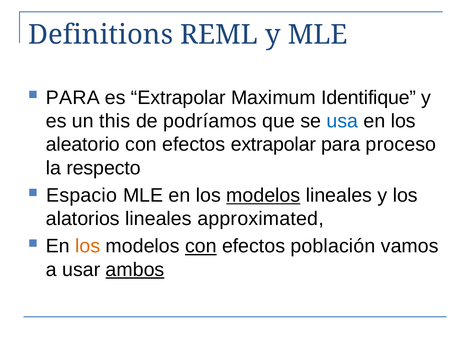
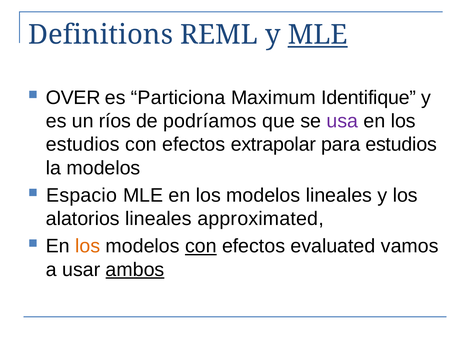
MLE underline: none -> present (318, 35)
PARA: PARA -> OVER (73, 98)
es Extrapolar: Extrapolar -> Particiona (178, 98)
this: this -> ríos (115, 121)
usa colour: blue -> purple (342, 121)
aleatorio: aleatorio -> estudios (83, 145)
para proceso: proceso -> estudios (401, 145)
la respecto: respecto -> modelos (103, 168)
modelos underline: present -> none (263, 196)
población: población -> evaluated (333, 247)
